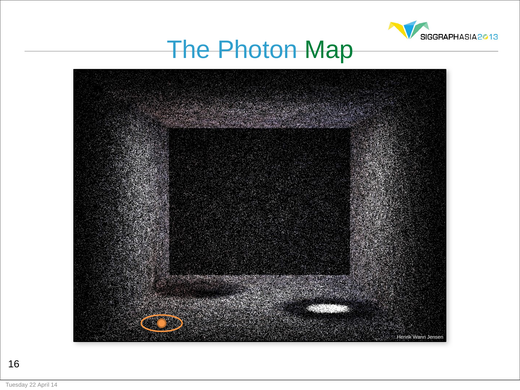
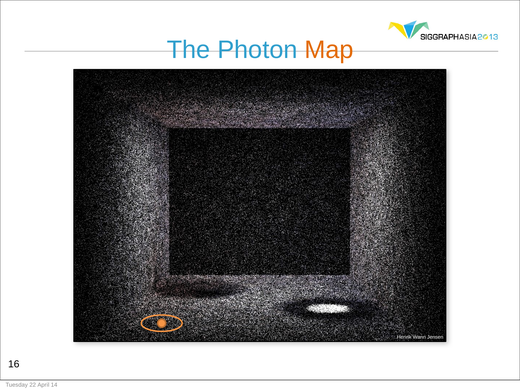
Map colour: green -> orange (329, 50)
